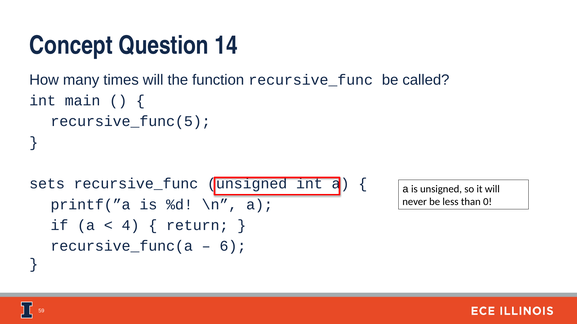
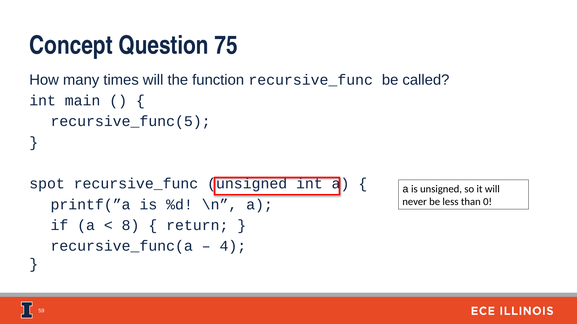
14: 14 -> 75 (226, 45)
sets: sets -> spot (47, 184)
4: 4 -> 8 (131, 226)
6: 6 -> 4 (233, 246)
